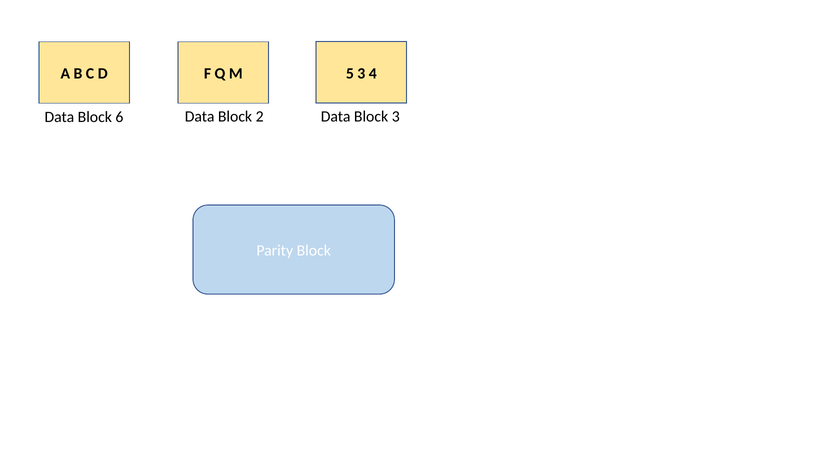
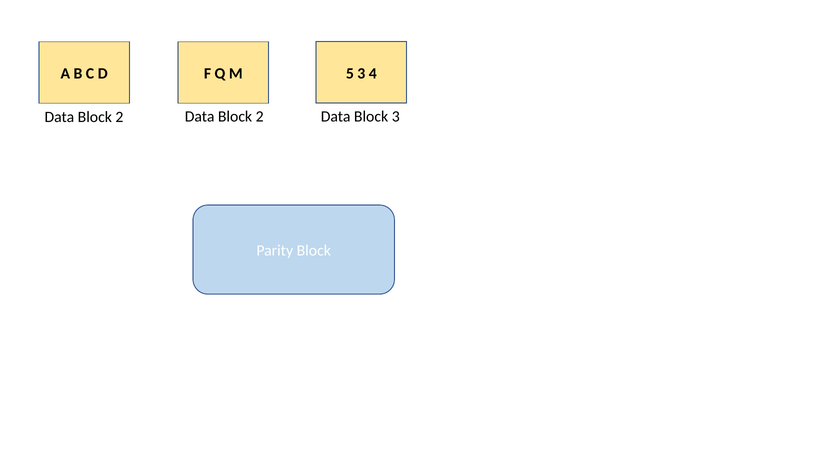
6: 6 -> 2 (119, 117)
